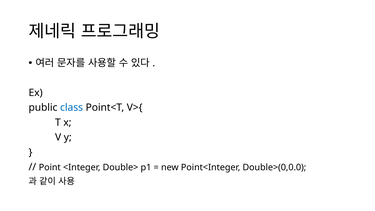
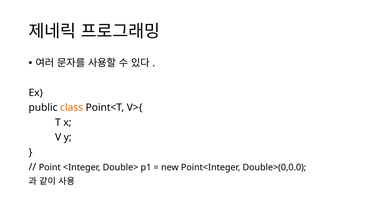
class colour: blue -> orange (72, 108)
